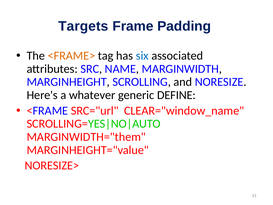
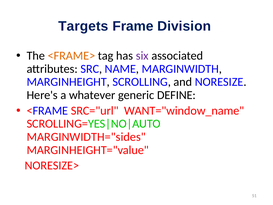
Padding: Padding -> Division (184, 26)
six colour: blue -> purple (142, 56)
CLEAR="window_name: CLEAR="window_name -> WANT="window_name (184, 111)
MARGINWIDTH="them: MARGINWIDTH="them -> MARGINWIDTH="sides (86, 137)
